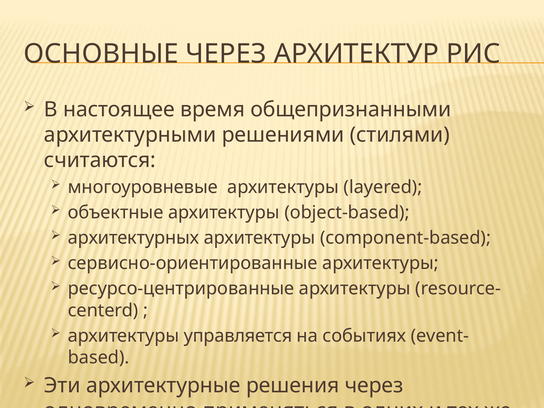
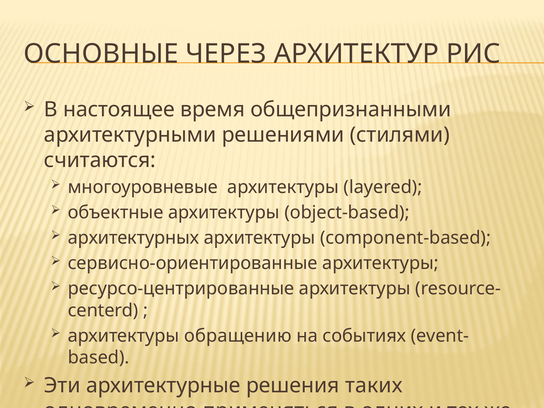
управляется: управляется -> обращению (238, 336)
решения через: через -> таких (374, 386)
